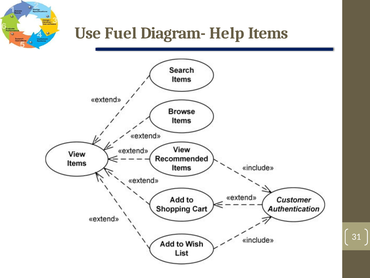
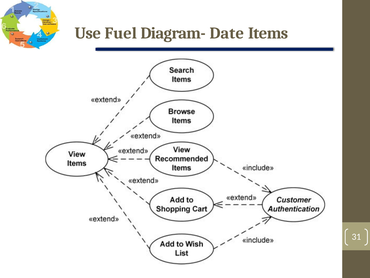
Help: Help -> Date (227, 33)
